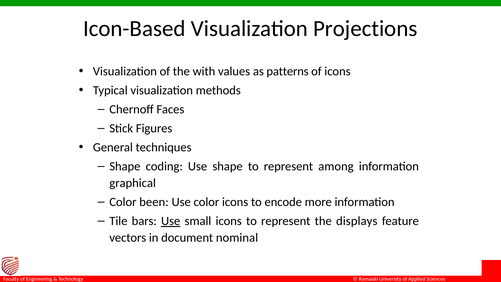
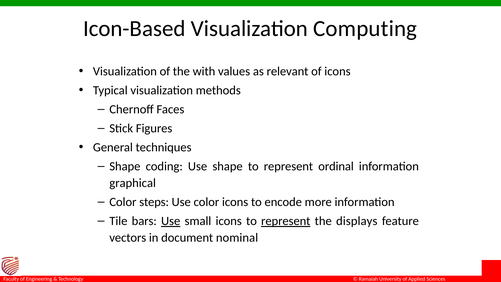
Projections: Projections -> Computing (365, 29)
patterns: patterns -> relevant (288, 71)
among: among -> ordinal (336, 166)
been: been -> steps (154, 202)
represent underline: none -> present (286, 221)
